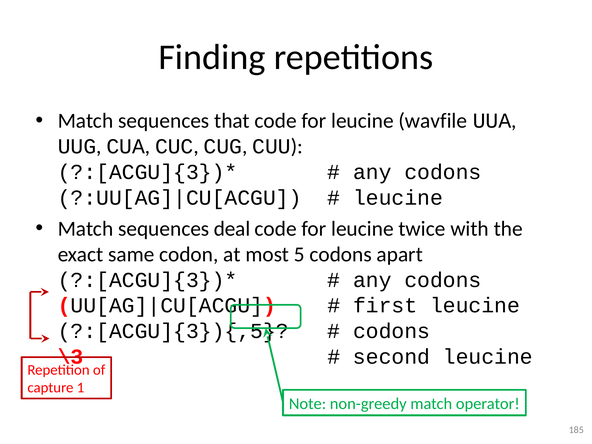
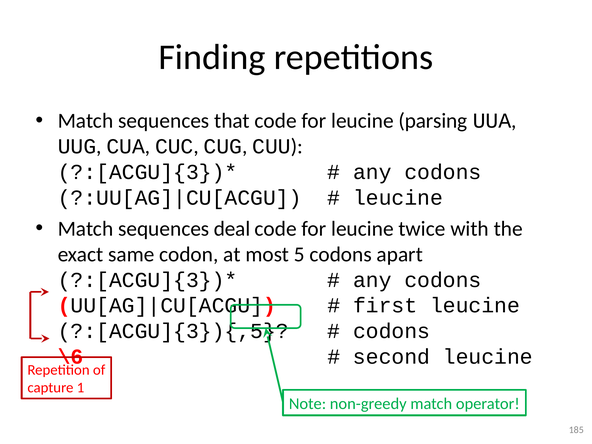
wavfile: wavfile -> parsing (433, 121)
\3: \3 -> \6 (71, 357)
